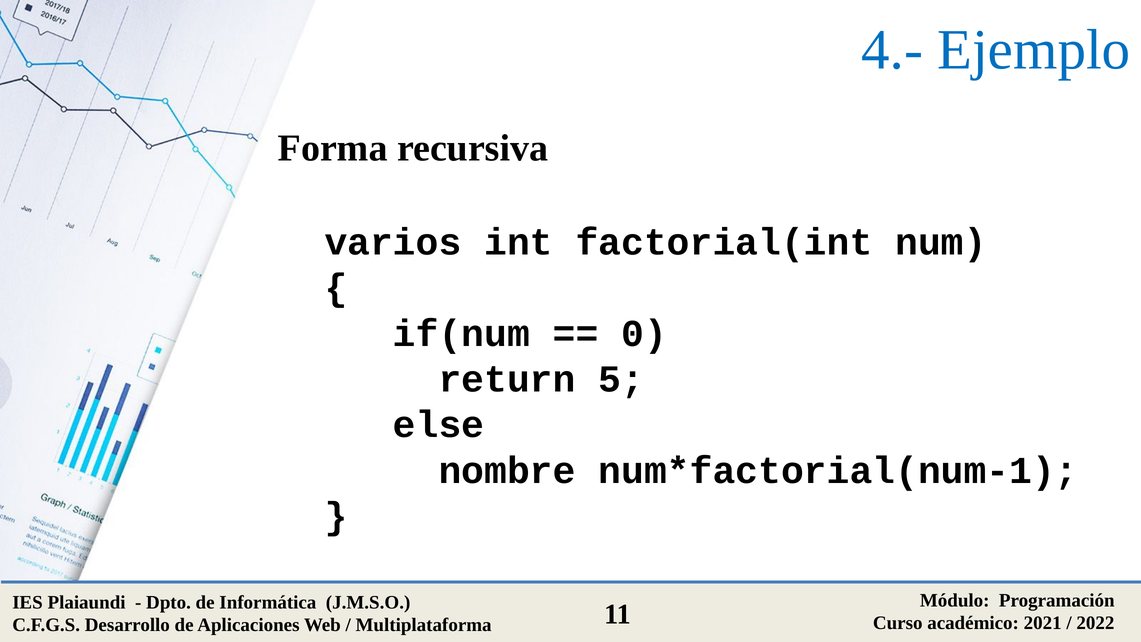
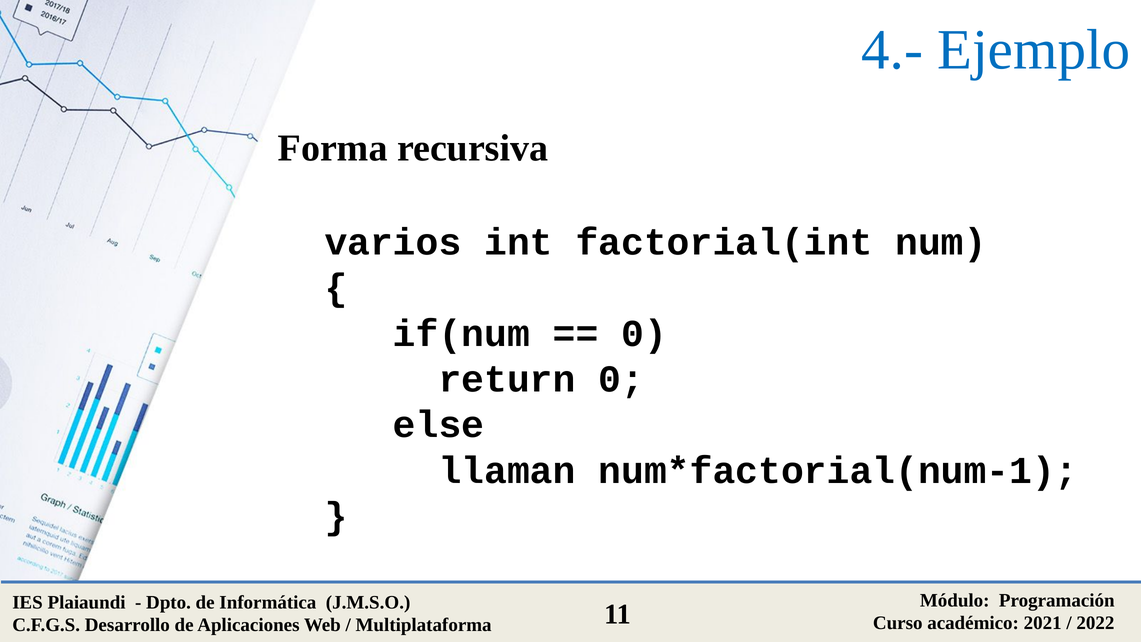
return 5: 5 -> 0 (621, 379)
nombre: nombre -> llaman (507, 470)
